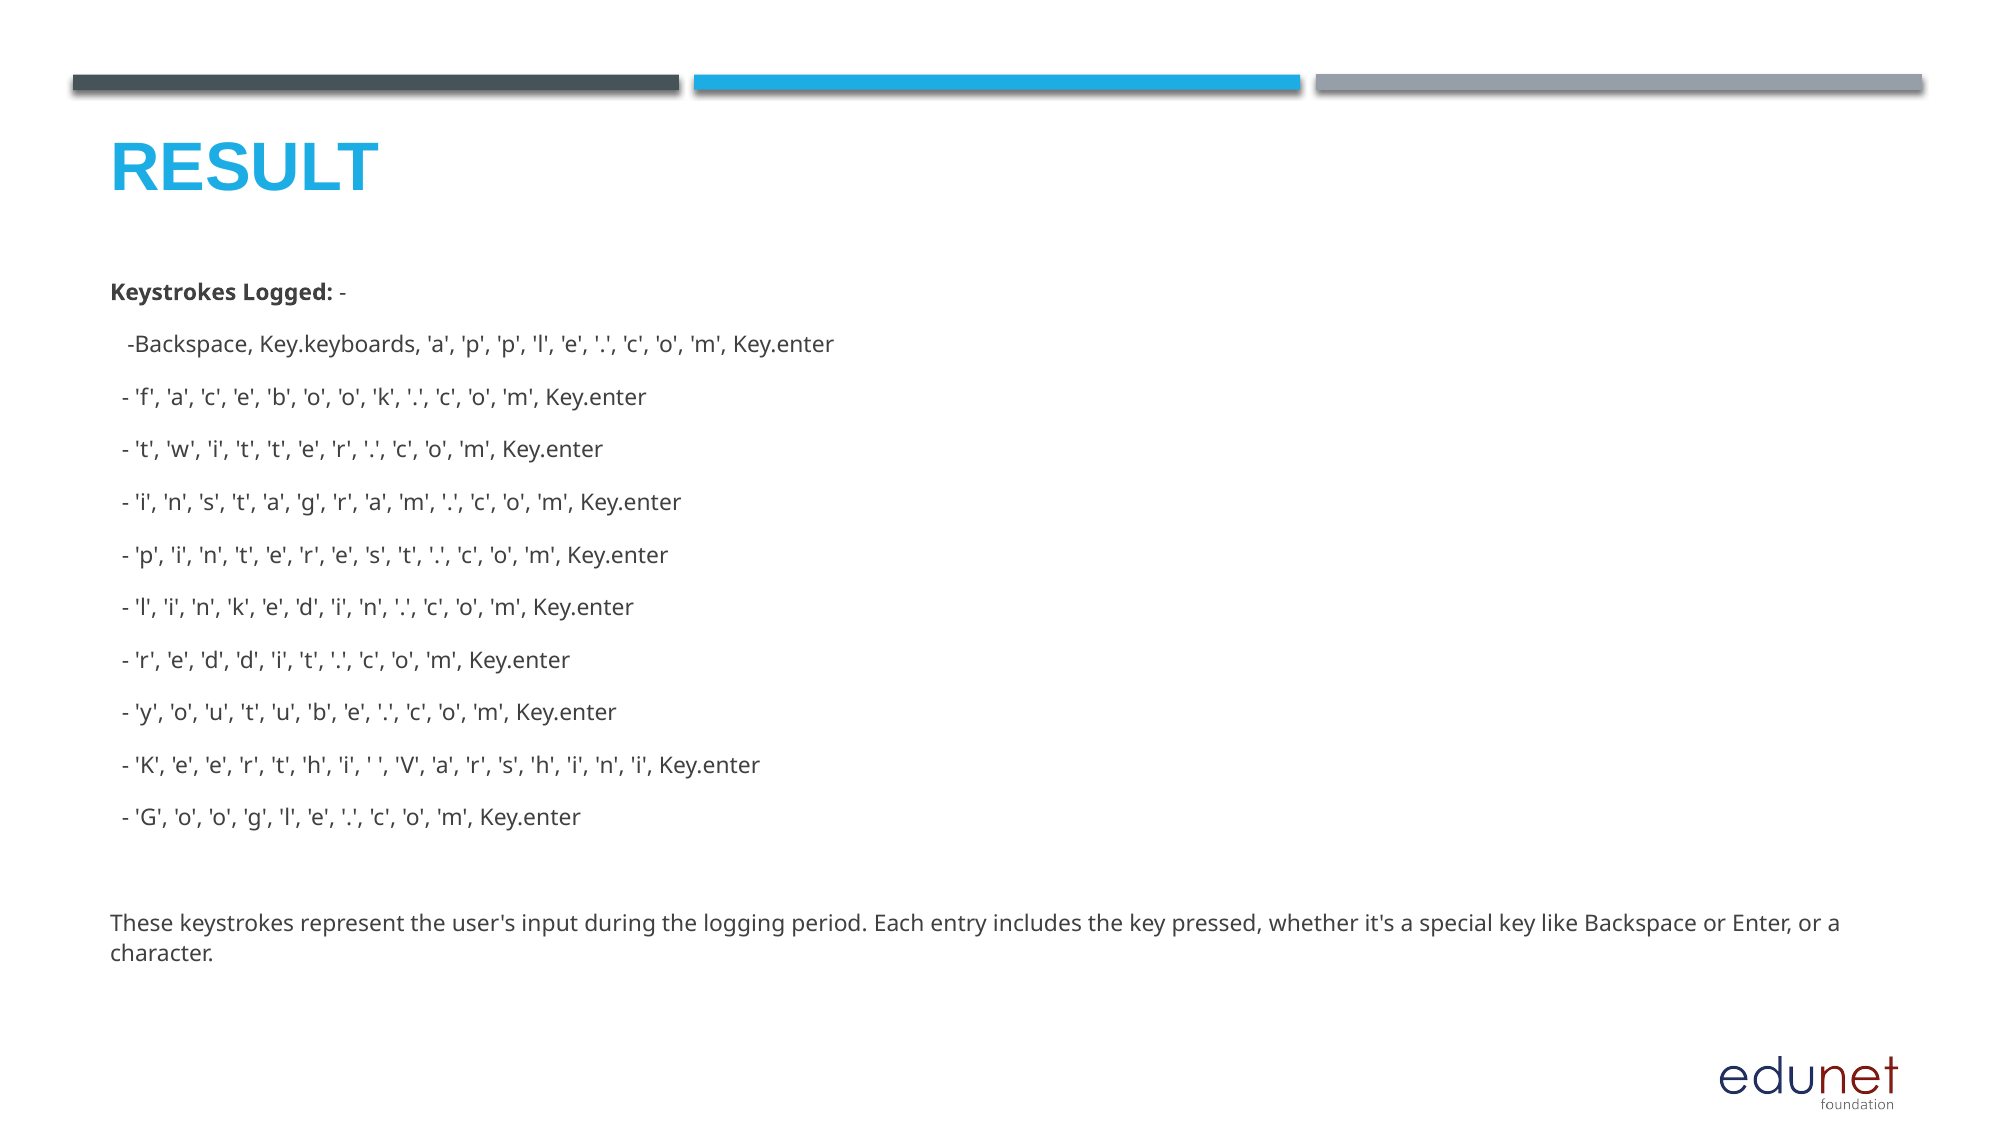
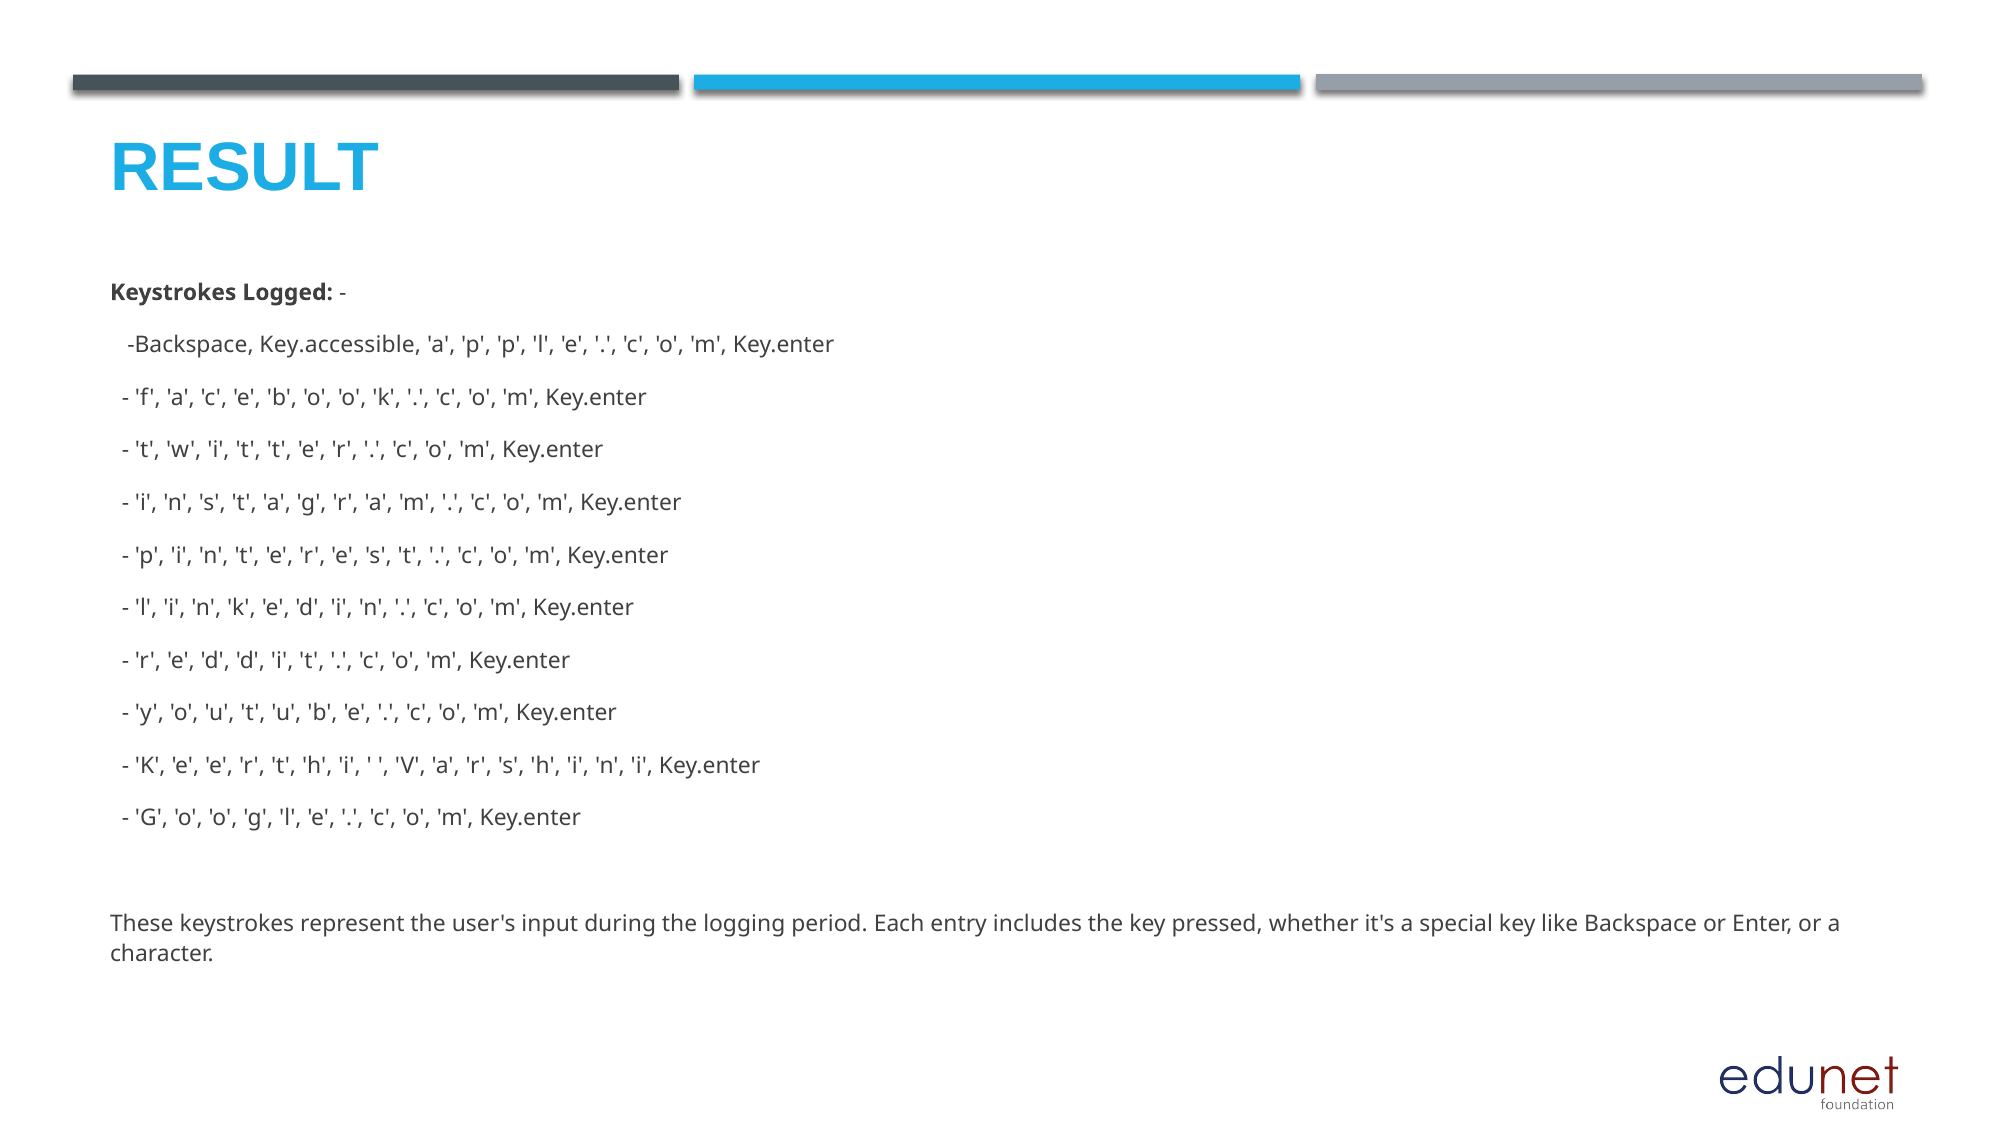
Key.keyboards: Key.keyboards -> Key.accessible (340, 345)
